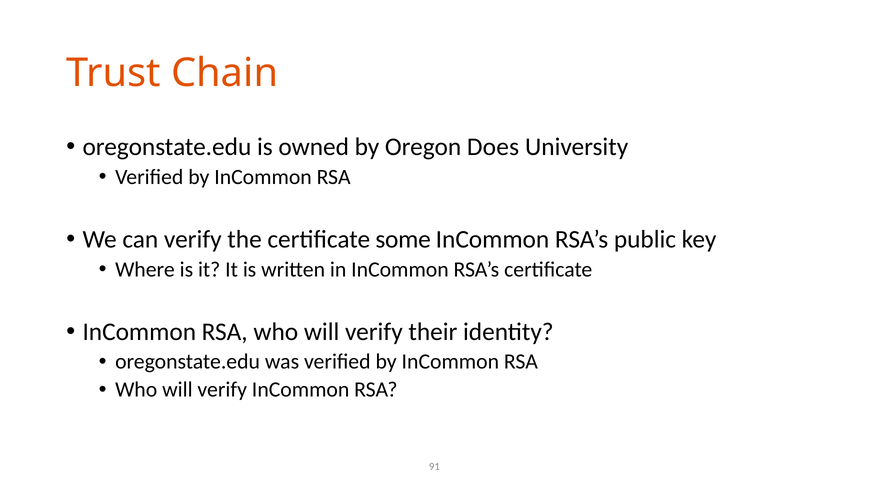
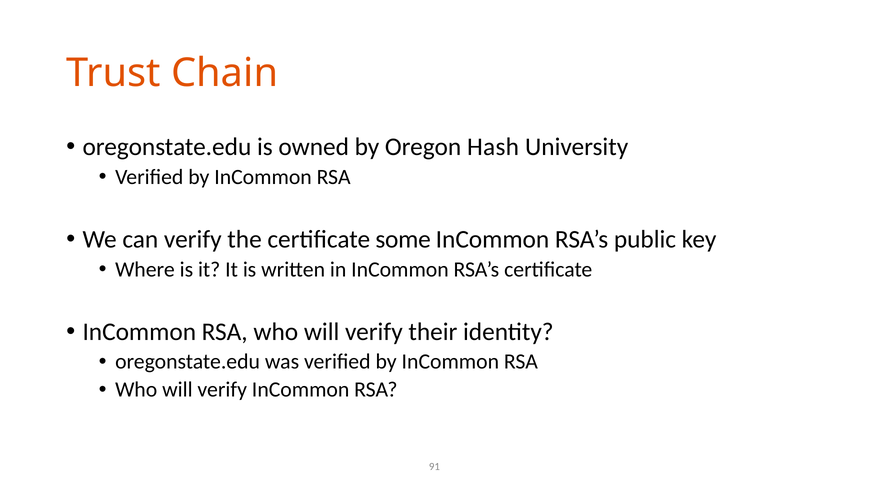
Does: Does -> Hash (493, 147)
